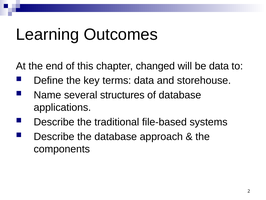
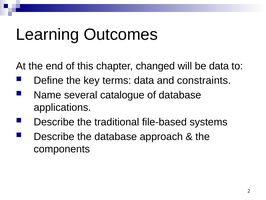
storehouse: storehouse -> constraints (204, 80)
structures: structures -> catalogue (122, 95)
